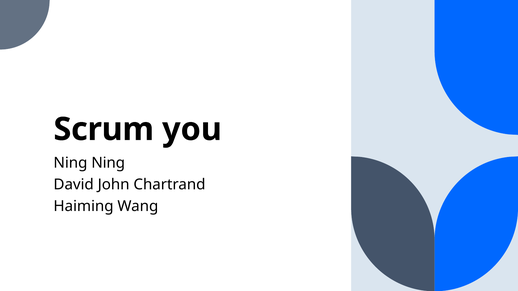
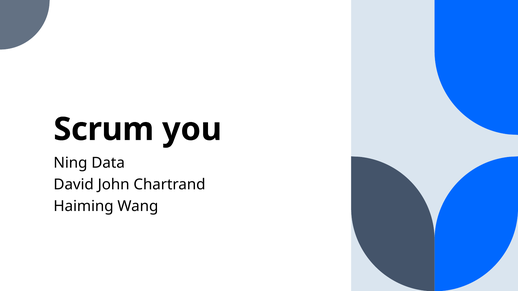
Ning Ning: Ning -> Data (108, 163)
